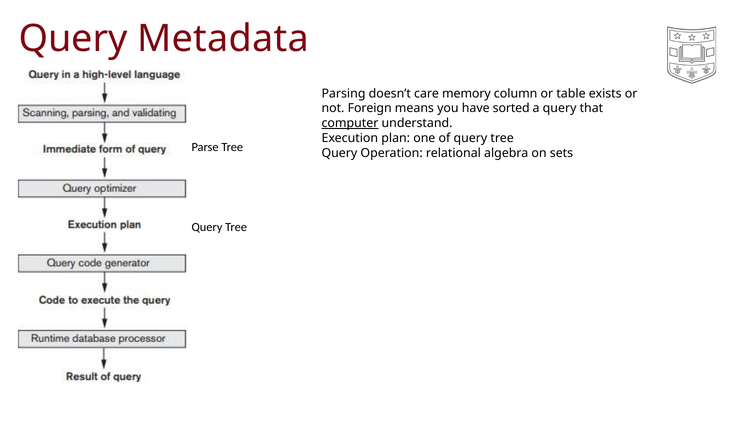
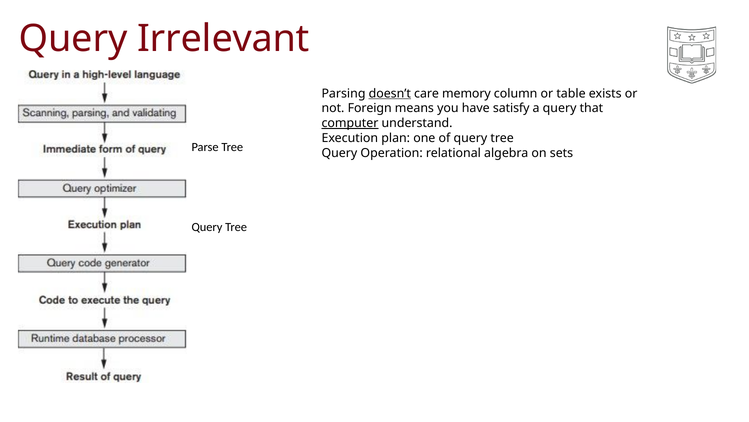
Metadata: Metadata -> Irrelevant (223, 39)
doesn’t underline: none -> present (390, 93)
sorted: sorted -> satisfy (511, 108)
